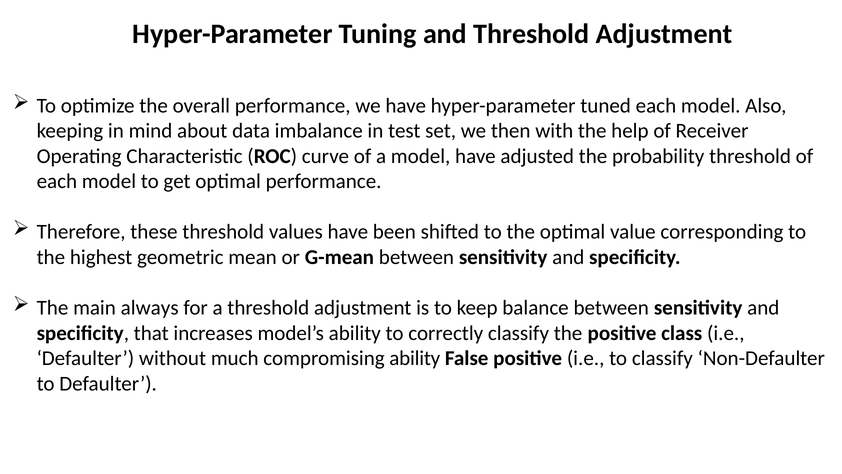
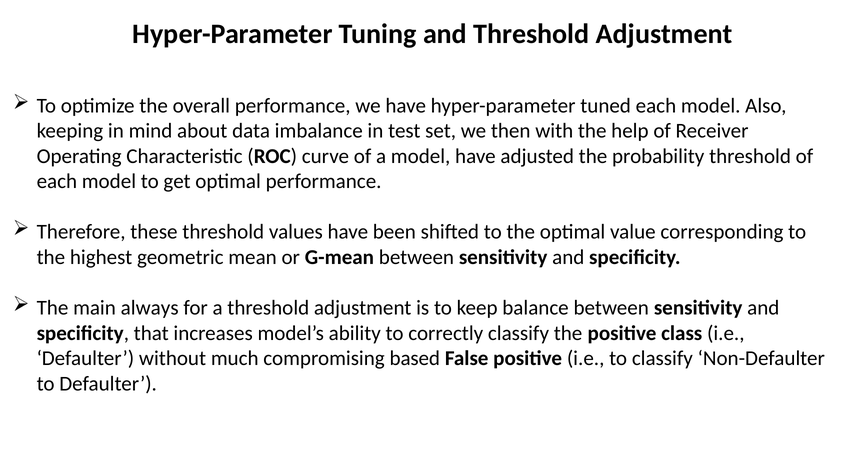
compromising ability: ability -> based (415, 358)
